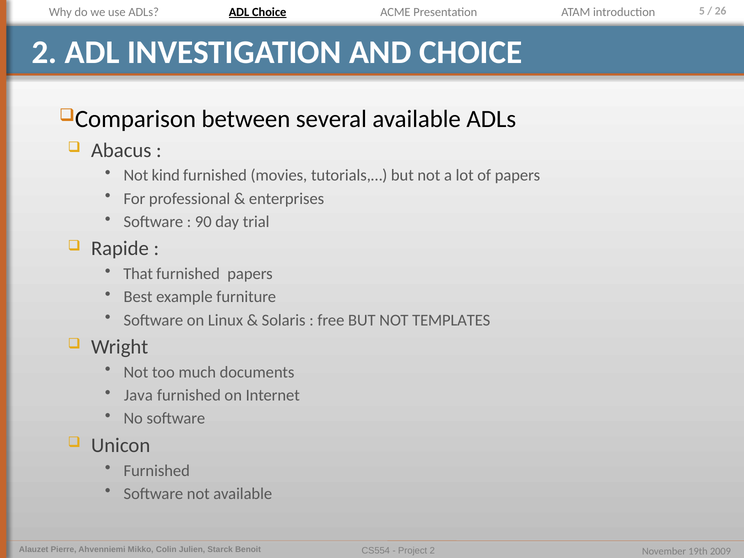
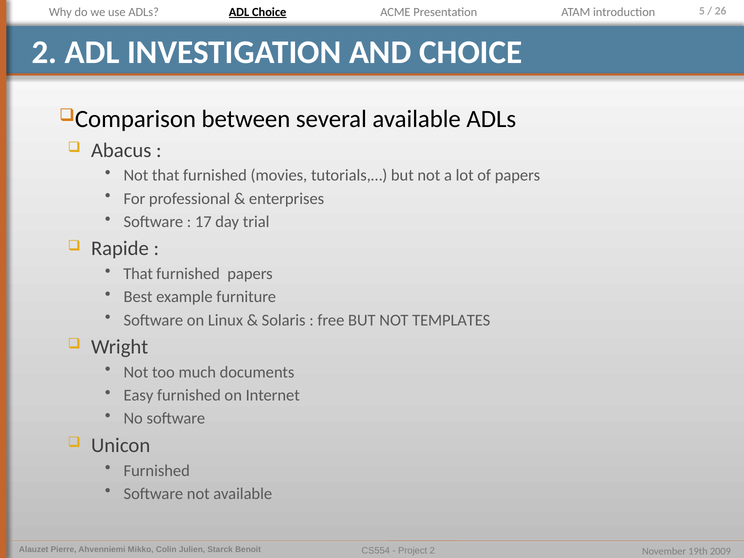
Not kind: kind -> that (166, 176)
90: 90 -> 17 (203, 222)
Java: Java -> Easy (138, 395)
